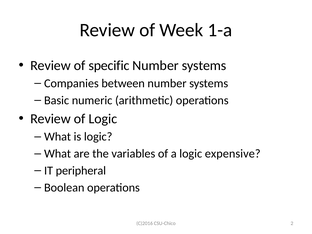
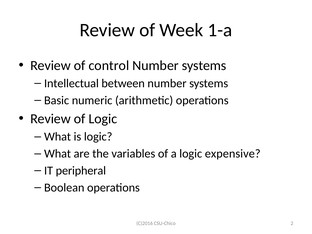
specific: specific -> control (109, 65)
Companies: Companies -> Intellectual (71, 83)
